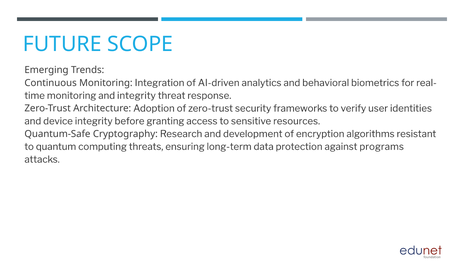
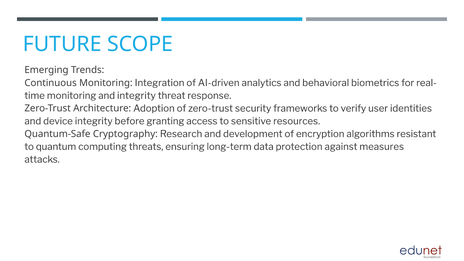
programs: programs -> measures (382, 147)
